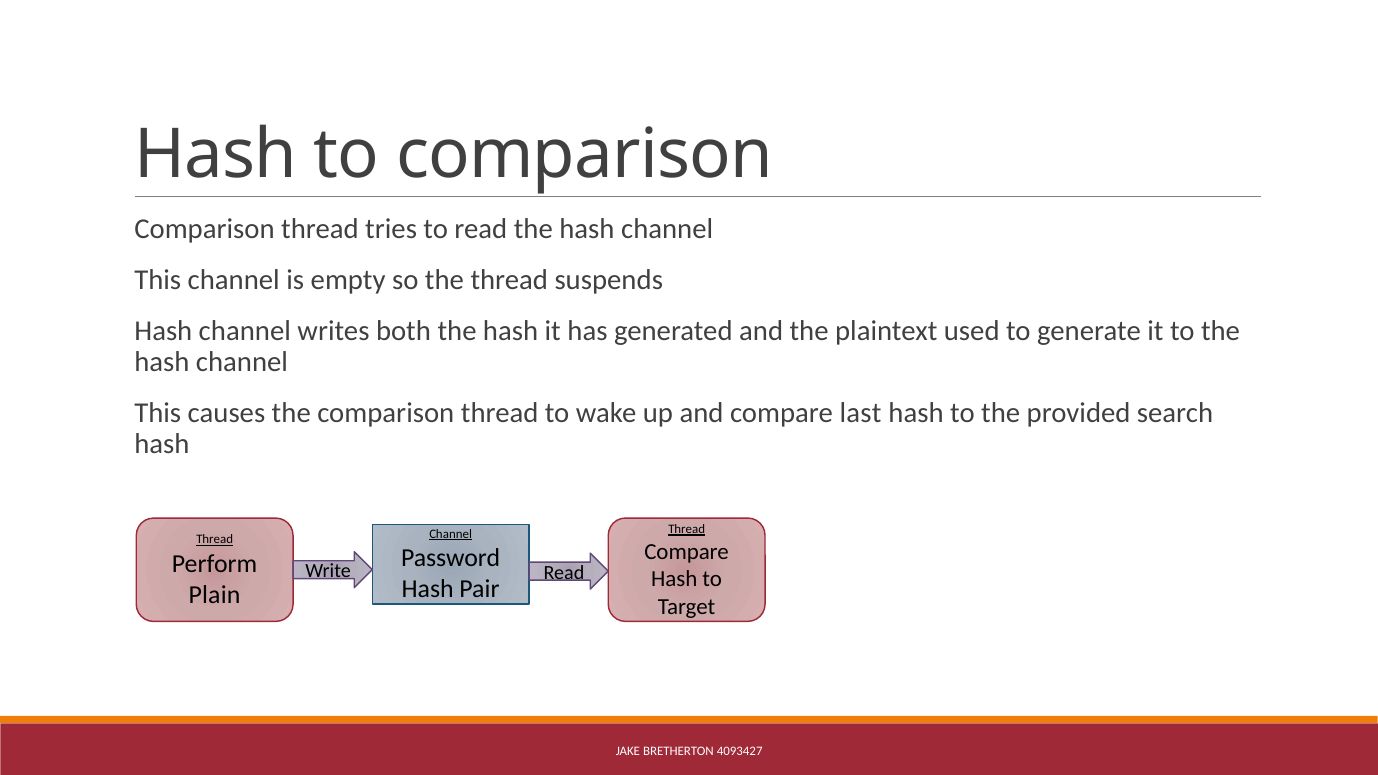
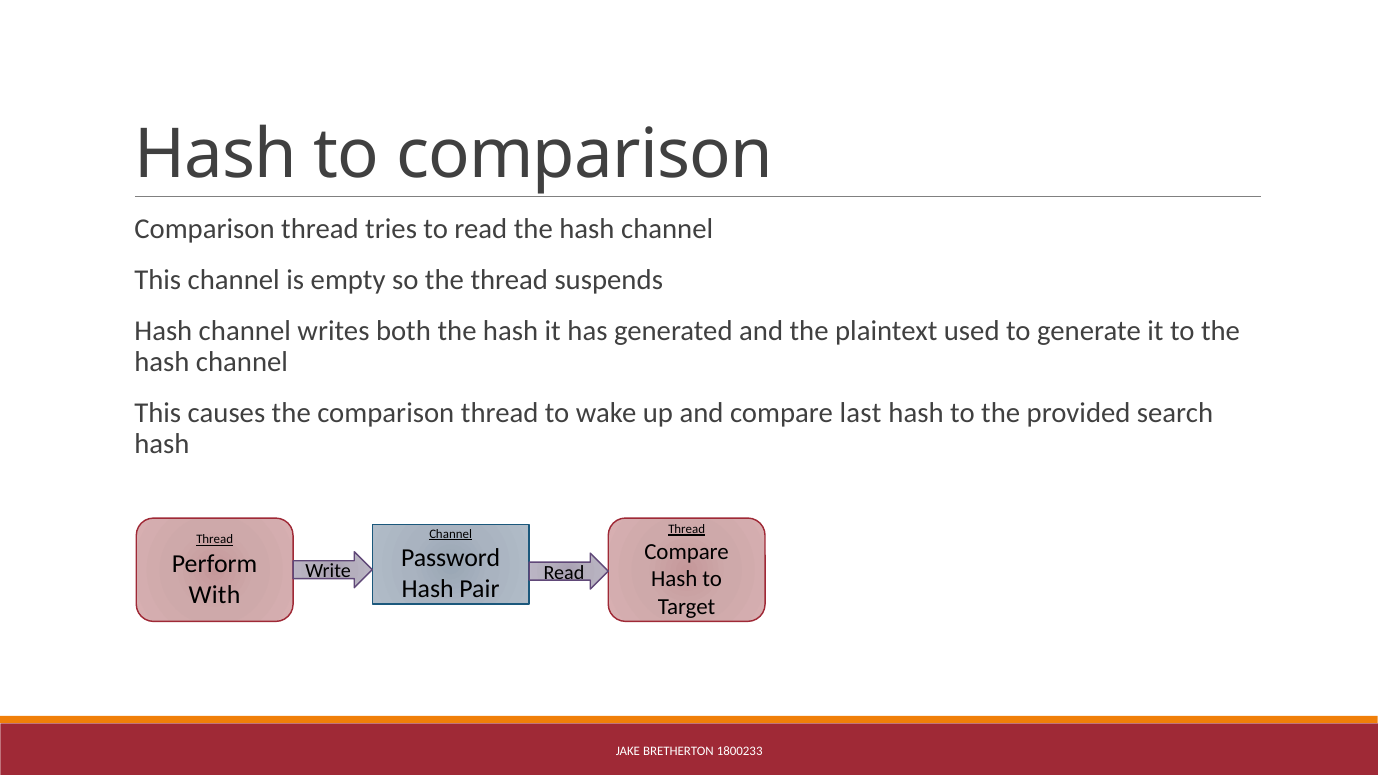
Plain: Plain -> With (214, 595)
4093427: 4093427 -> 1800233 (740, 752)
